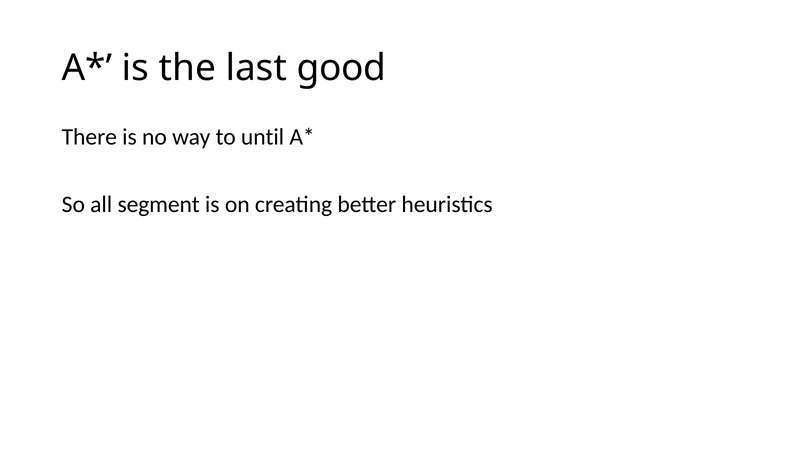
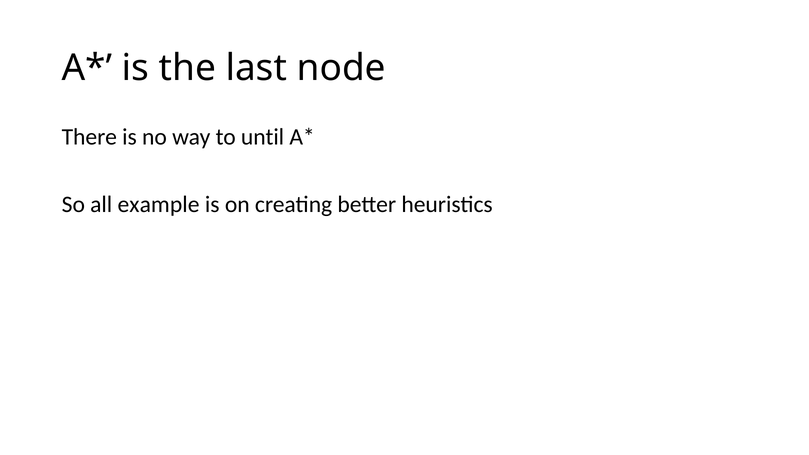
good: good -> node (341, 68)
segment: segment -> example (159, 205)
